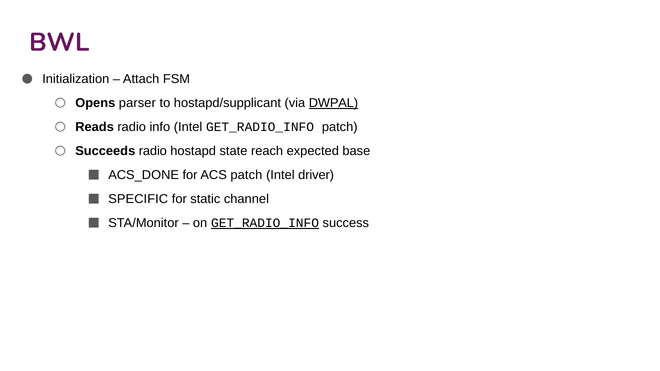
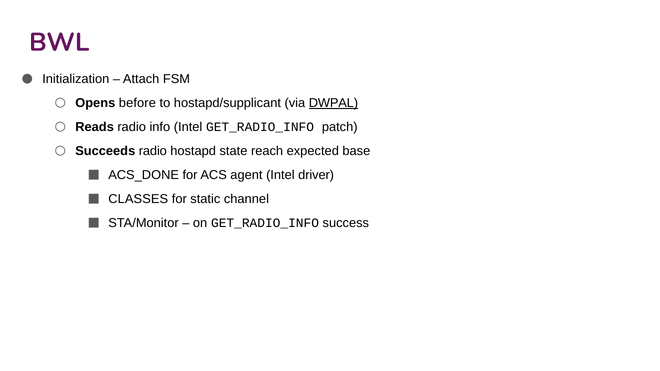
parser: parser -> before (137, 103)
ACS patch: patch -> agent (246, 175)
SPECIFIC: SPECIFIC -> CLASSES (138, 199)
GET_RADIO_INFO underline: present -> none (265, 223)
